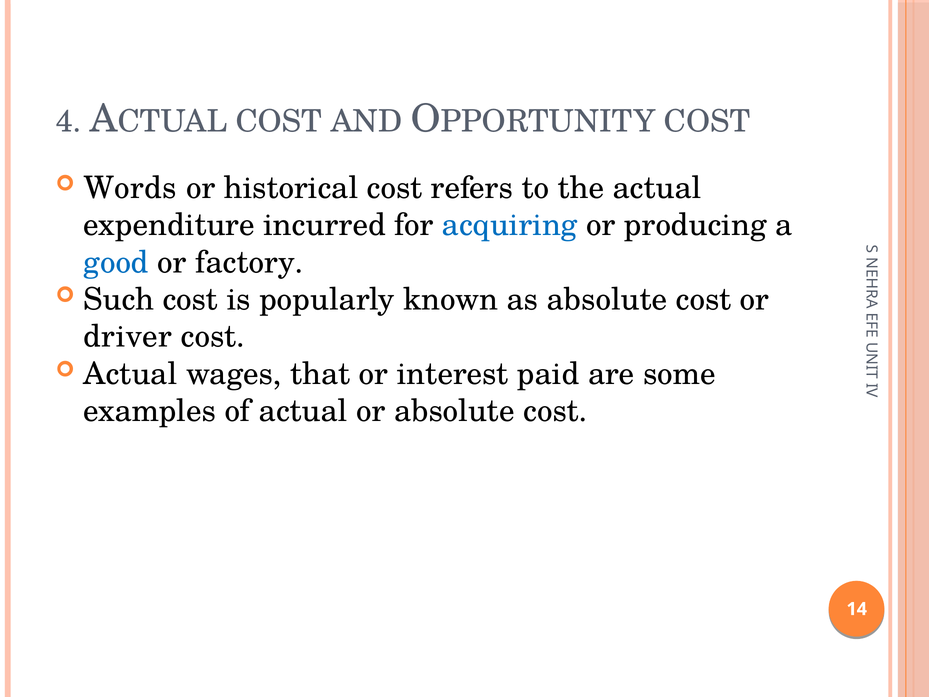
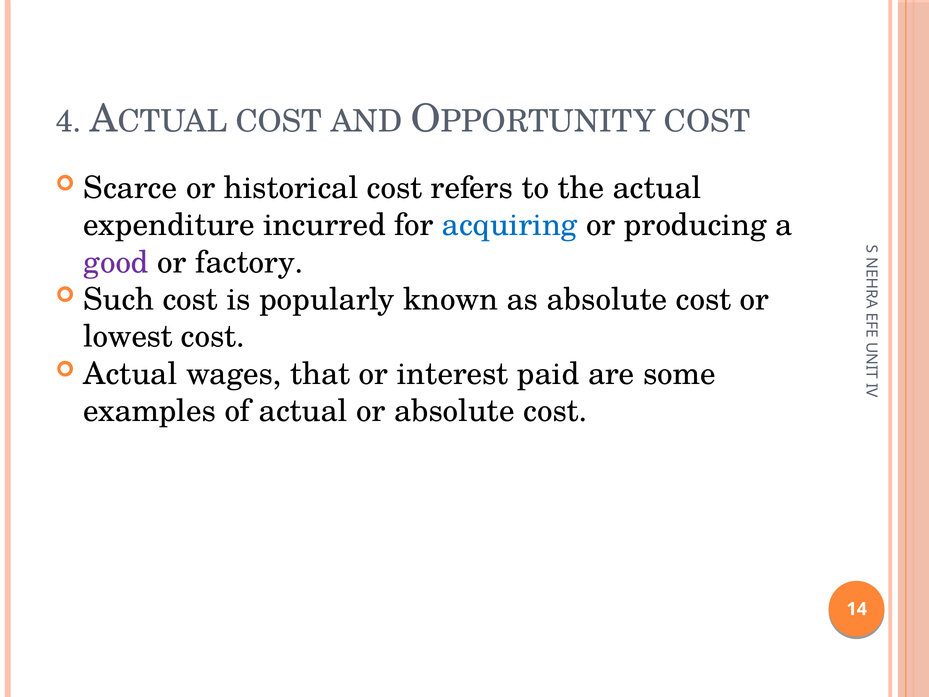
Words: Words -> Scarce (130, 188)
good colour: blue -> purple (116, 262)
driver: driver -> lowest (128, 337)
